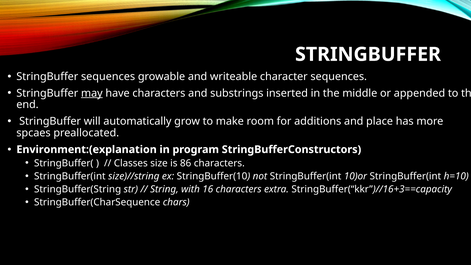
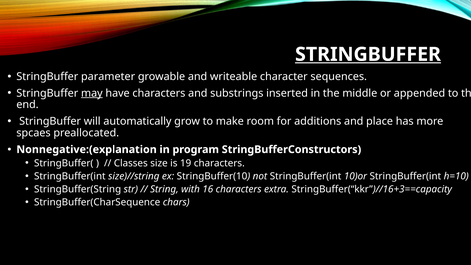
STRINGBUFFER underline: none -> present (368, 54)
StringBuffer sequences: sequences -> parameter (108, 77)
Environment:(explanation: Environment:(explanation -> Nonnegative:(explanation (87, 149)
86: 86 -> 19 (186, 163)
